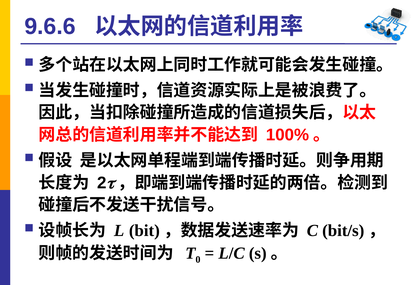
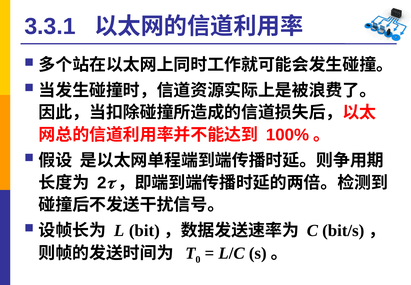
9.6.6: 9.6.6 -> 3.3.1 (50, 26)
